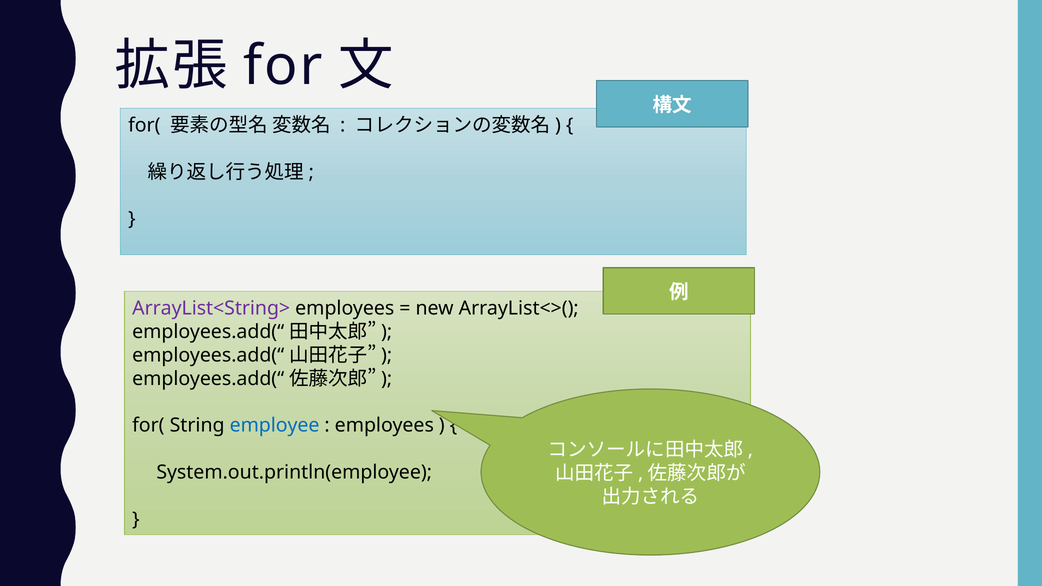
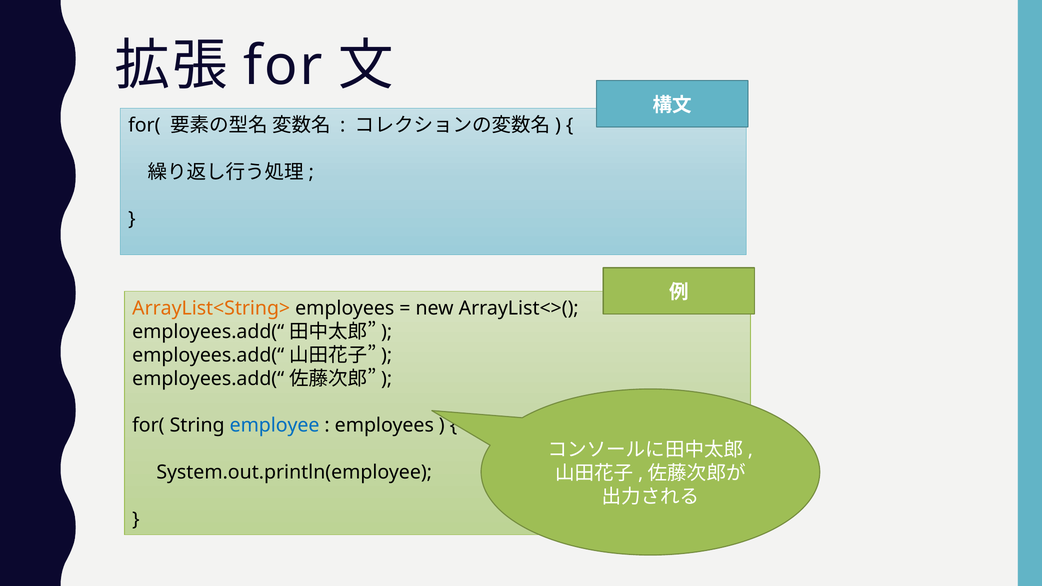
ArrayList<String> colour: purple -> orange (211, 308)
